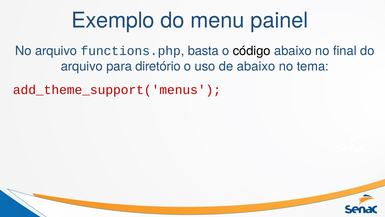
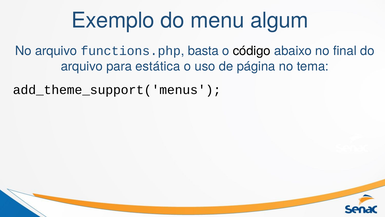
painel: painel -> algum (279, 21)
diretório: diretório -> estática (158, 66)
de abaixo: abaixo -> página (256, 66)
add_theme_support('menus colour: red -> black (117, 90)
